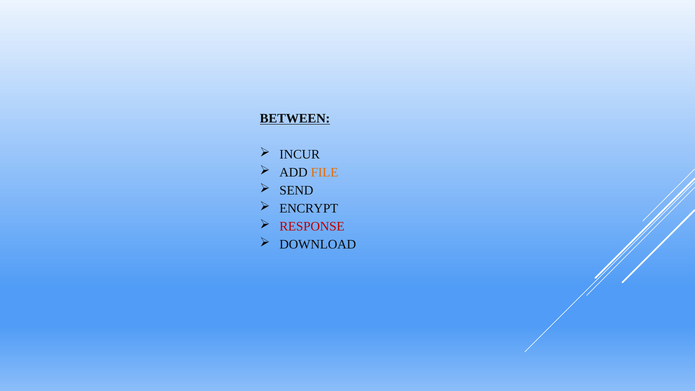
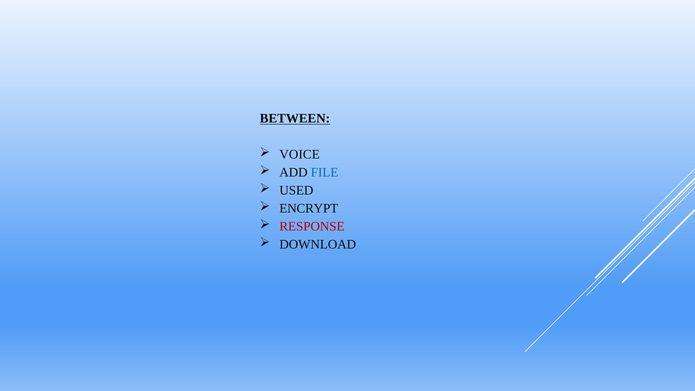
INCUR: INCUR -> VOICE (300, 155)
FILE colour: orange -> blue (325, 173)
SEND: SEND -> USED (296, 190)
